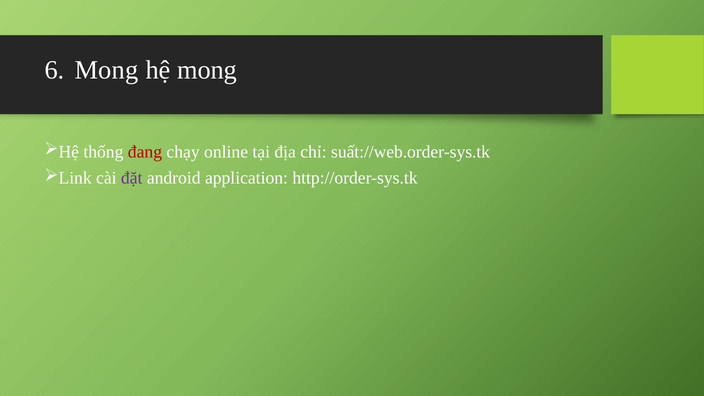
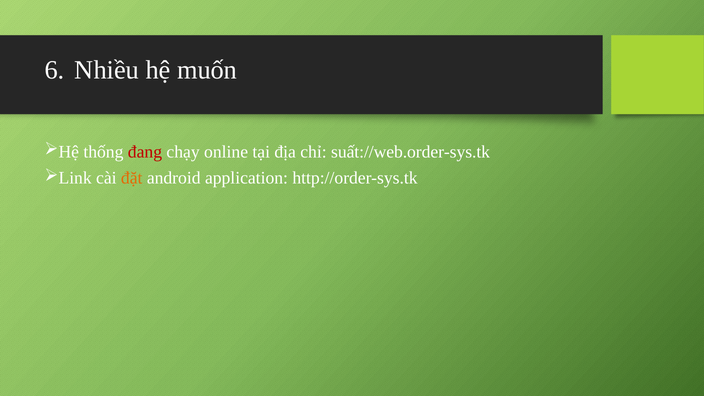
Mong: Mong -> Nhiều (107, 70)
hệ mong: mong -> muốn (207, 70)
đặt colour: purple -> orange (132, 178)
